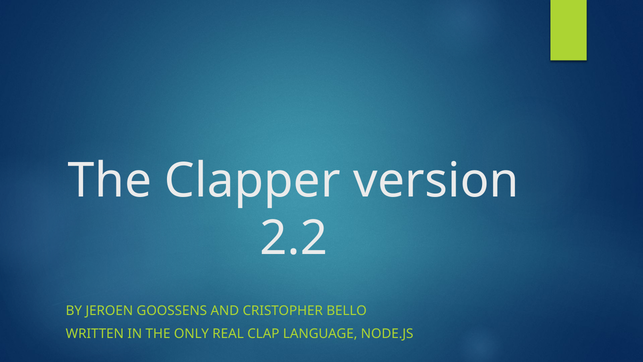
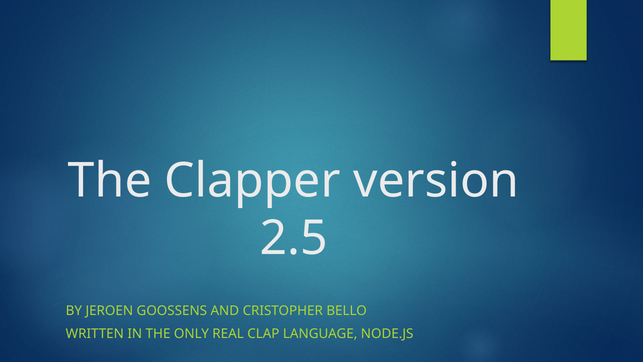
2.2: 2.2 -> 2.5 (294, 238)
